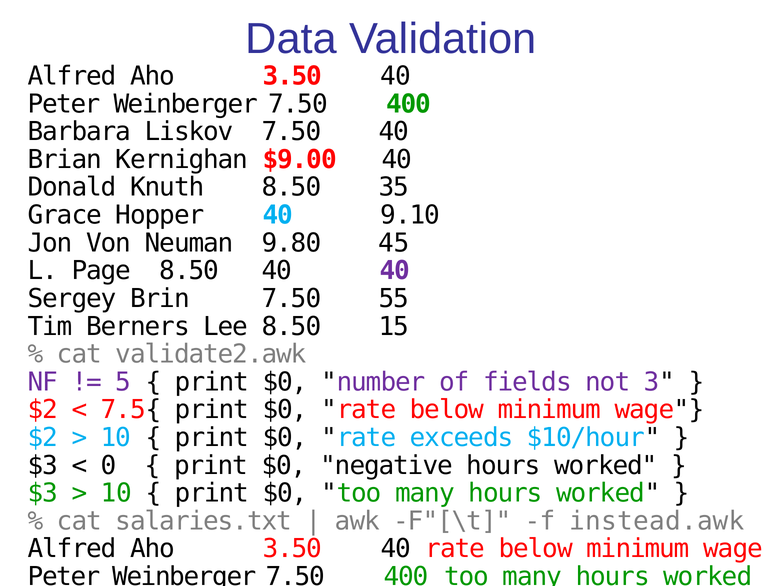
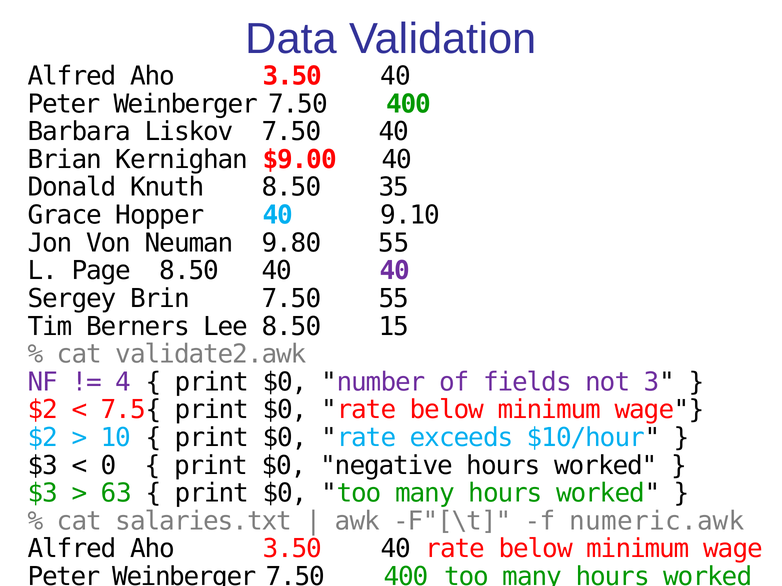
9.80 45: 45 -> 55 (394, 243)
5: 5 -> 4 (123, 382)
10: 10 -> 63 (116, 494)
instead.awk: instead.awk -> numeric.awk (657, 522)
